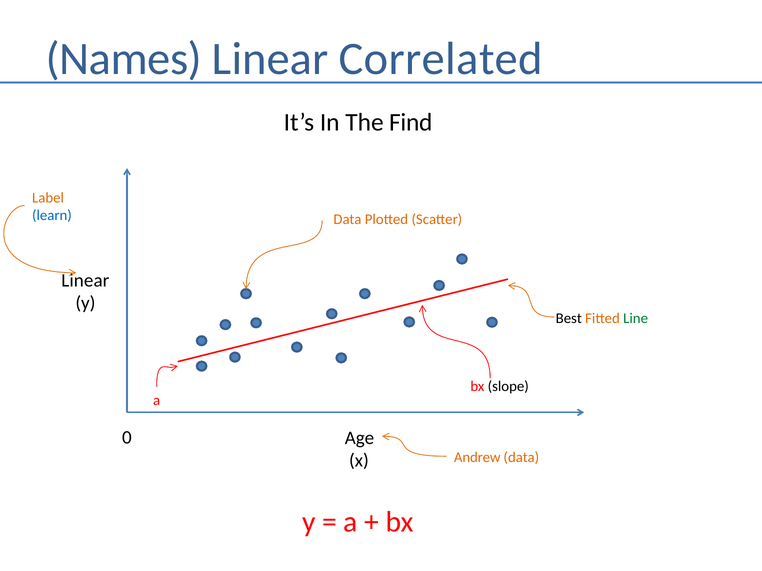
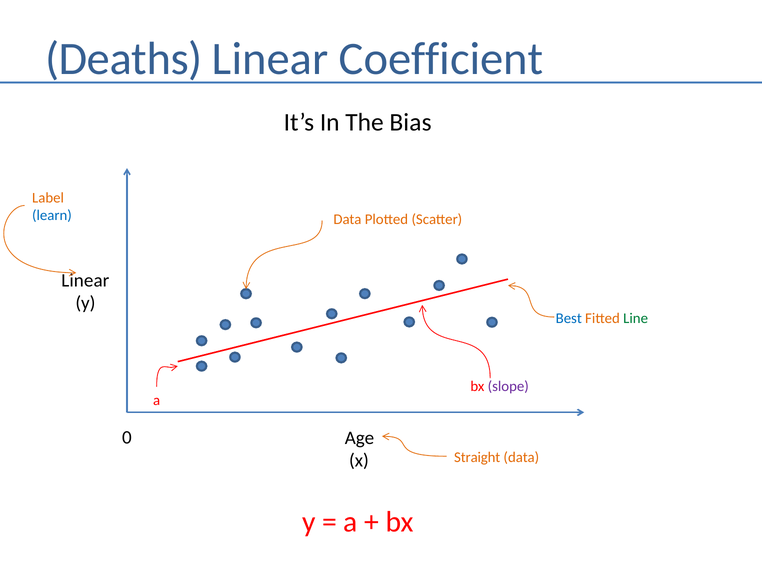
Names: Names -> Deaths (124, 59)
Correlated: Correlated -> Coefficient (441, 59)
Find: Find -> Bias (411, 122)
Best colour: black -> blue (569, 319)
slope colour: black -> purple (508, 387)
Andrew: Andrew -> Straight (477, 458)
